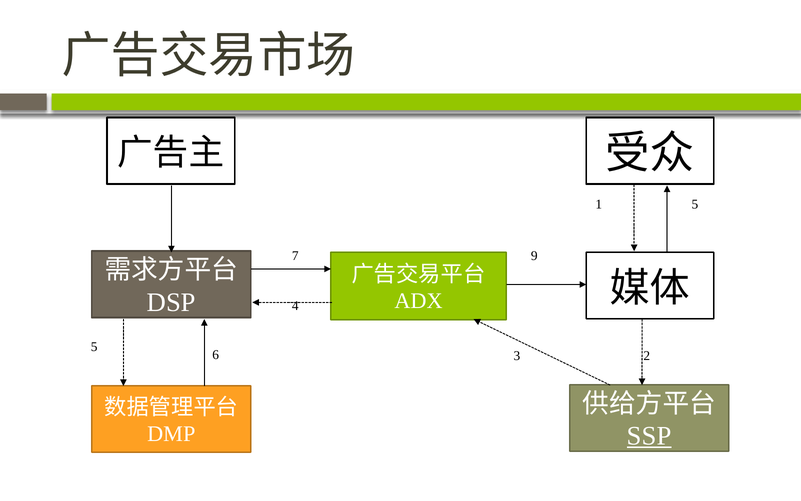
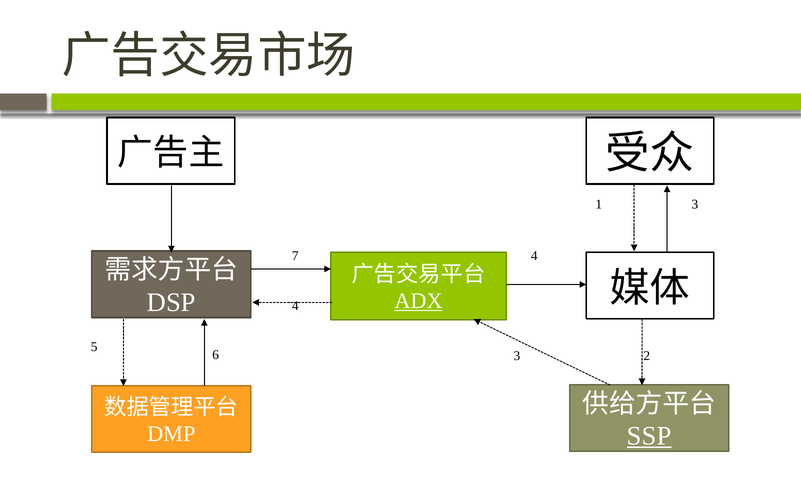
1 5: 5 -> 3 (695, 204)
7 9: 9 -> 4 (534, 256)
ADX underline: none -> present (419, 301)
